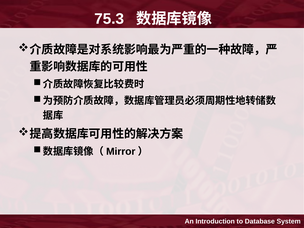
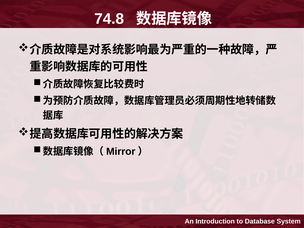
75.3: 75.3 -> 74.8 (109, 19)
